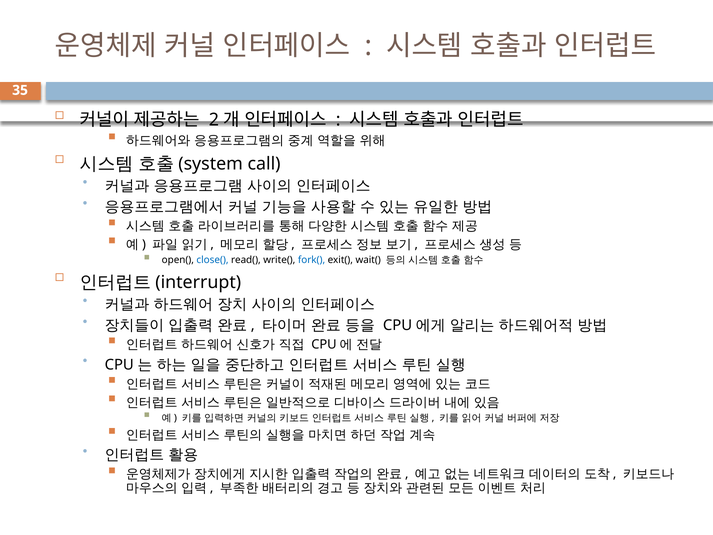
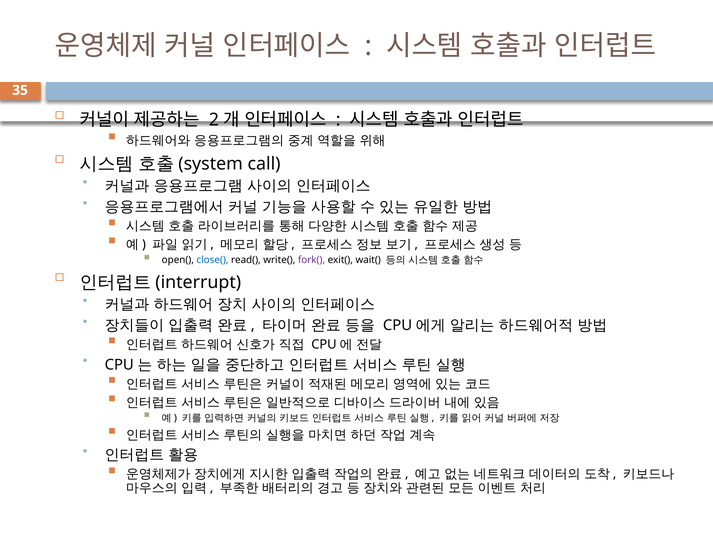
fork( colour: blue -> purple (312, 260)
